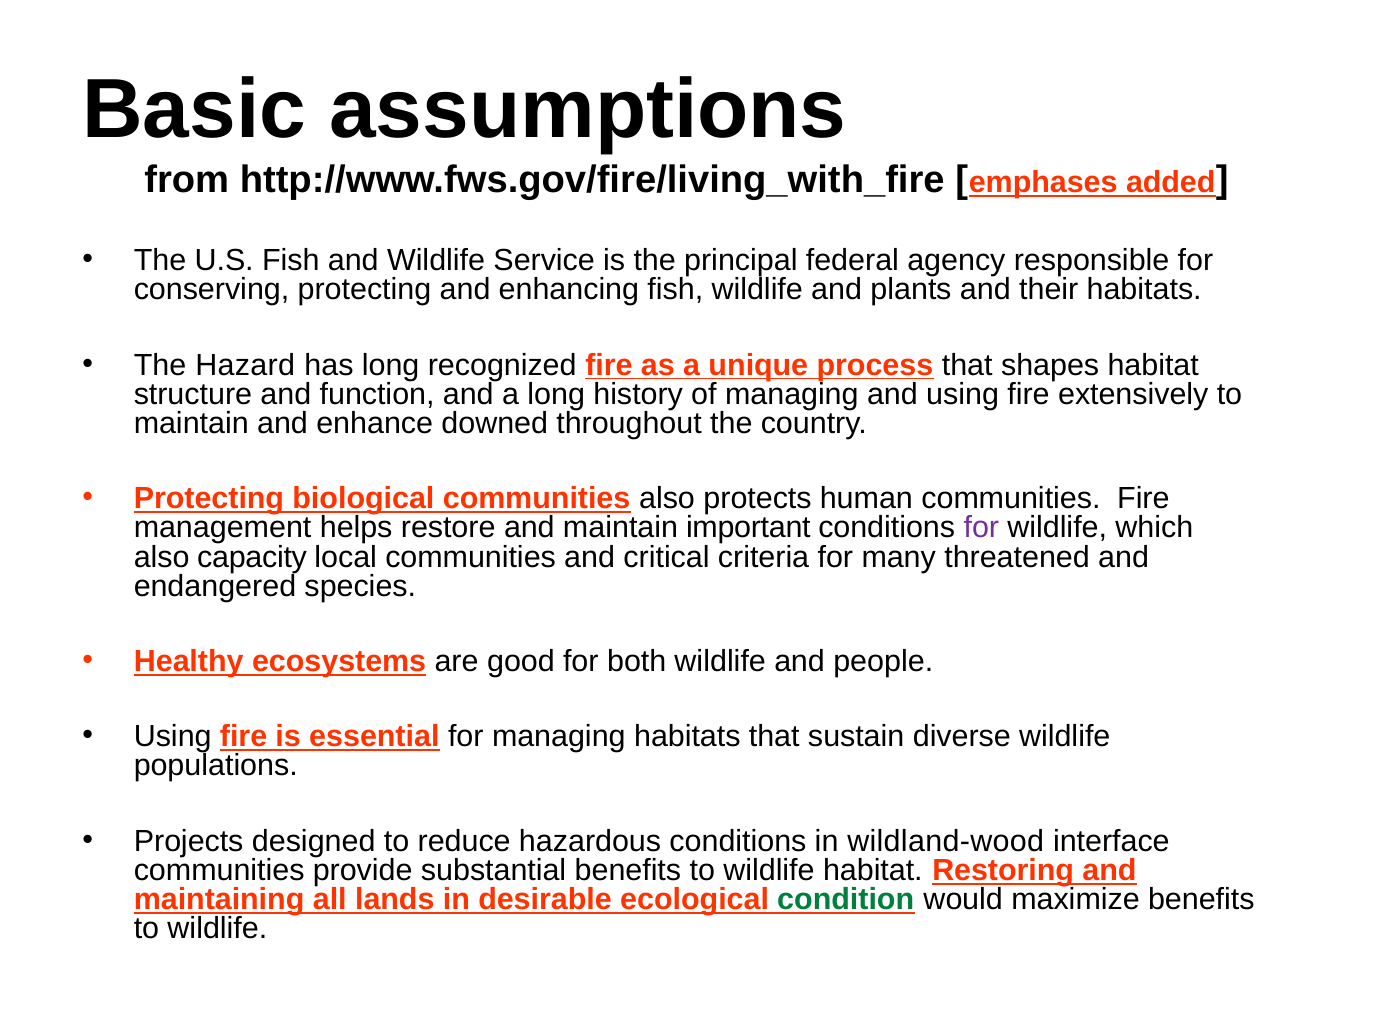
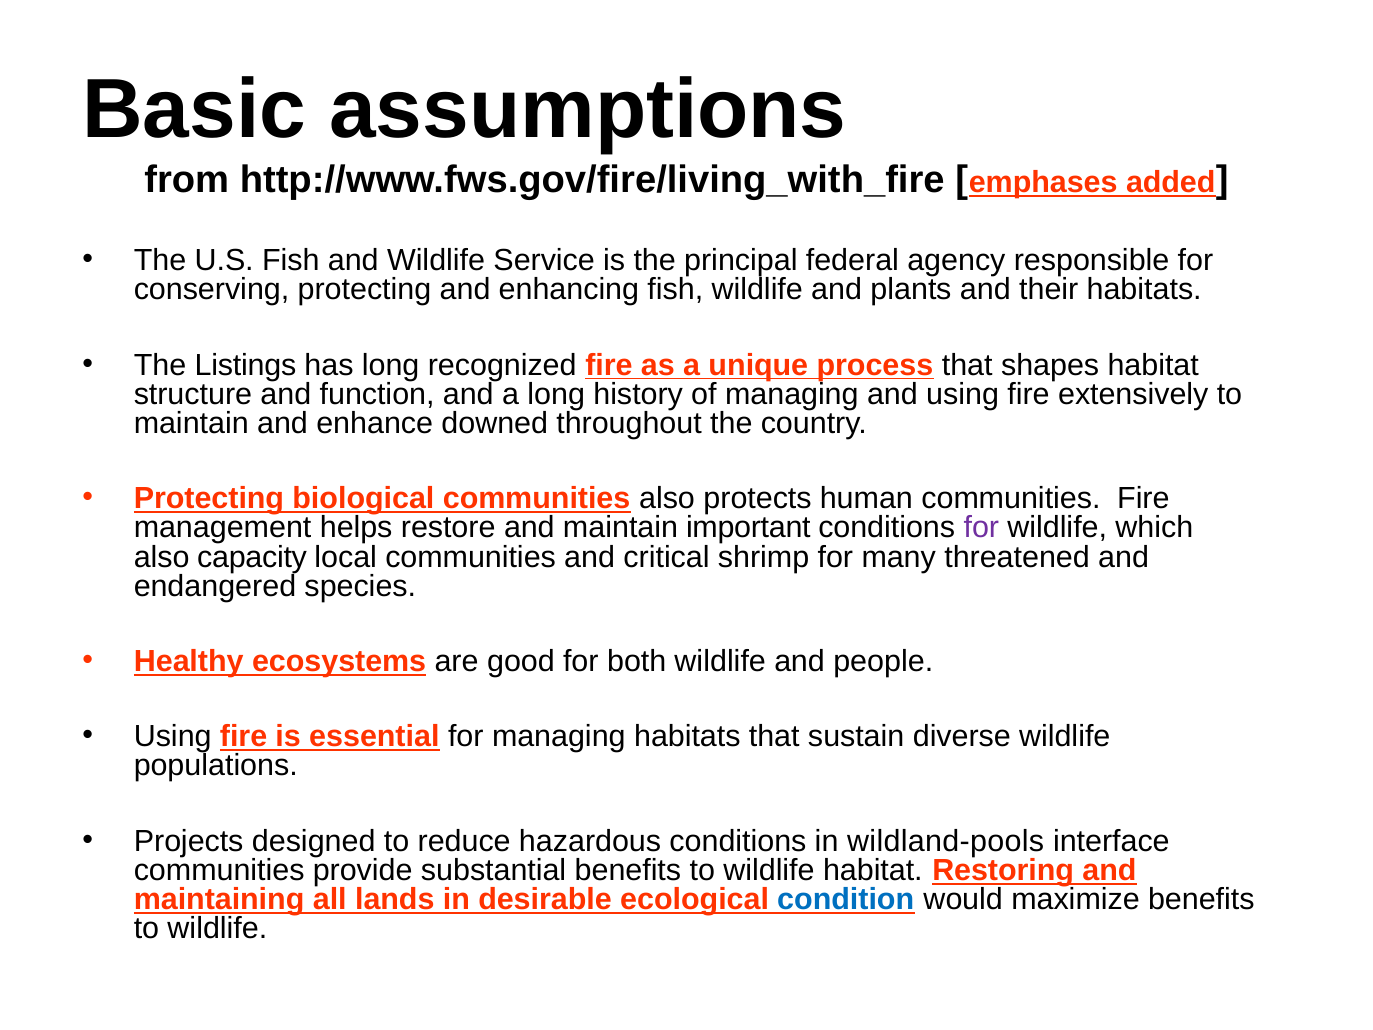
Hazard: Hazard -> Listings (245, 365)
criteria: criteria -> shrimp (764, 557)
wildland-wood: wildland-wood -> wildland-pools (946, 841)
condition colour: green -> blue (846, 899)
